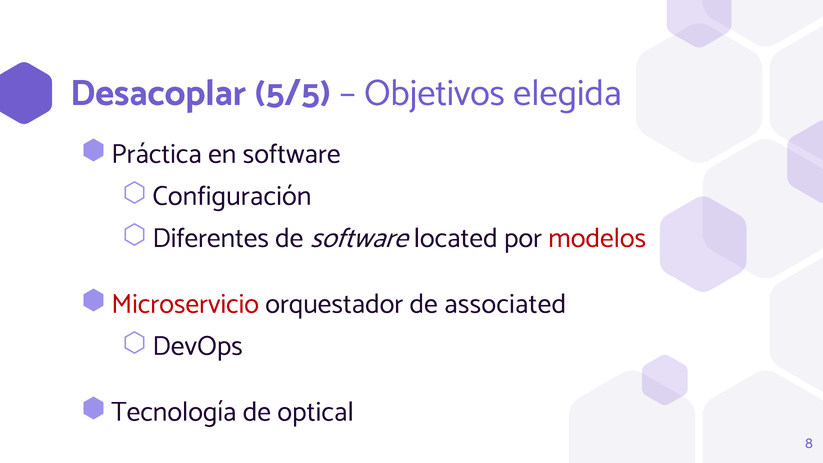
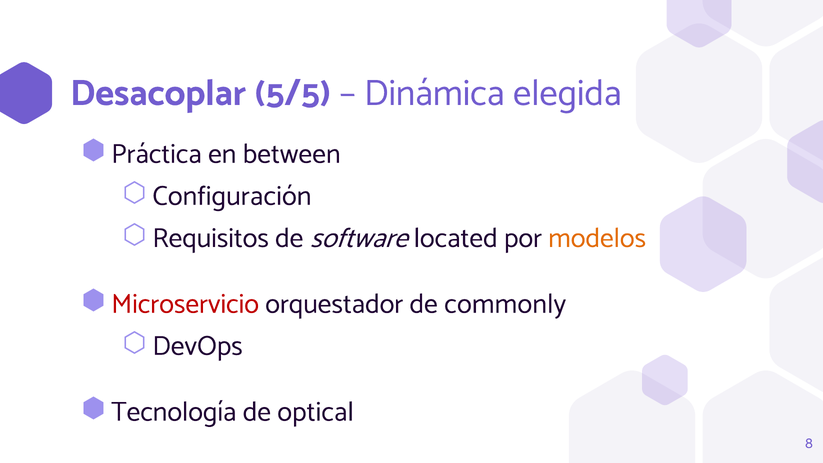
Objetivos: Objetivos -> Dinámica (434, 93)
en software: software -> between (292, 154)
Diferentes: Diferentes -> Requisitos (211, 238)
modelos colour: red -> orange (597, 238)
associated: associated -> commonly (505, 304)
